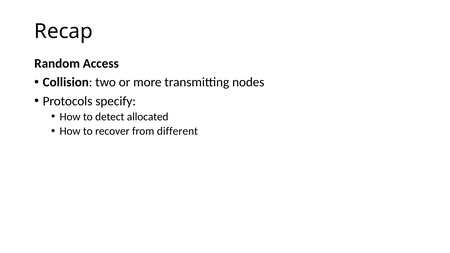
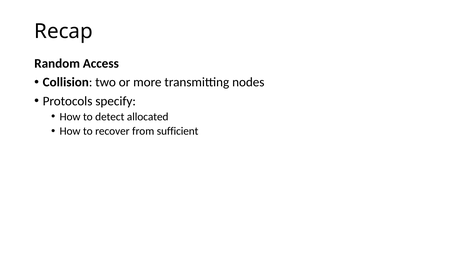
different: different -> sufficient (178, 131)
